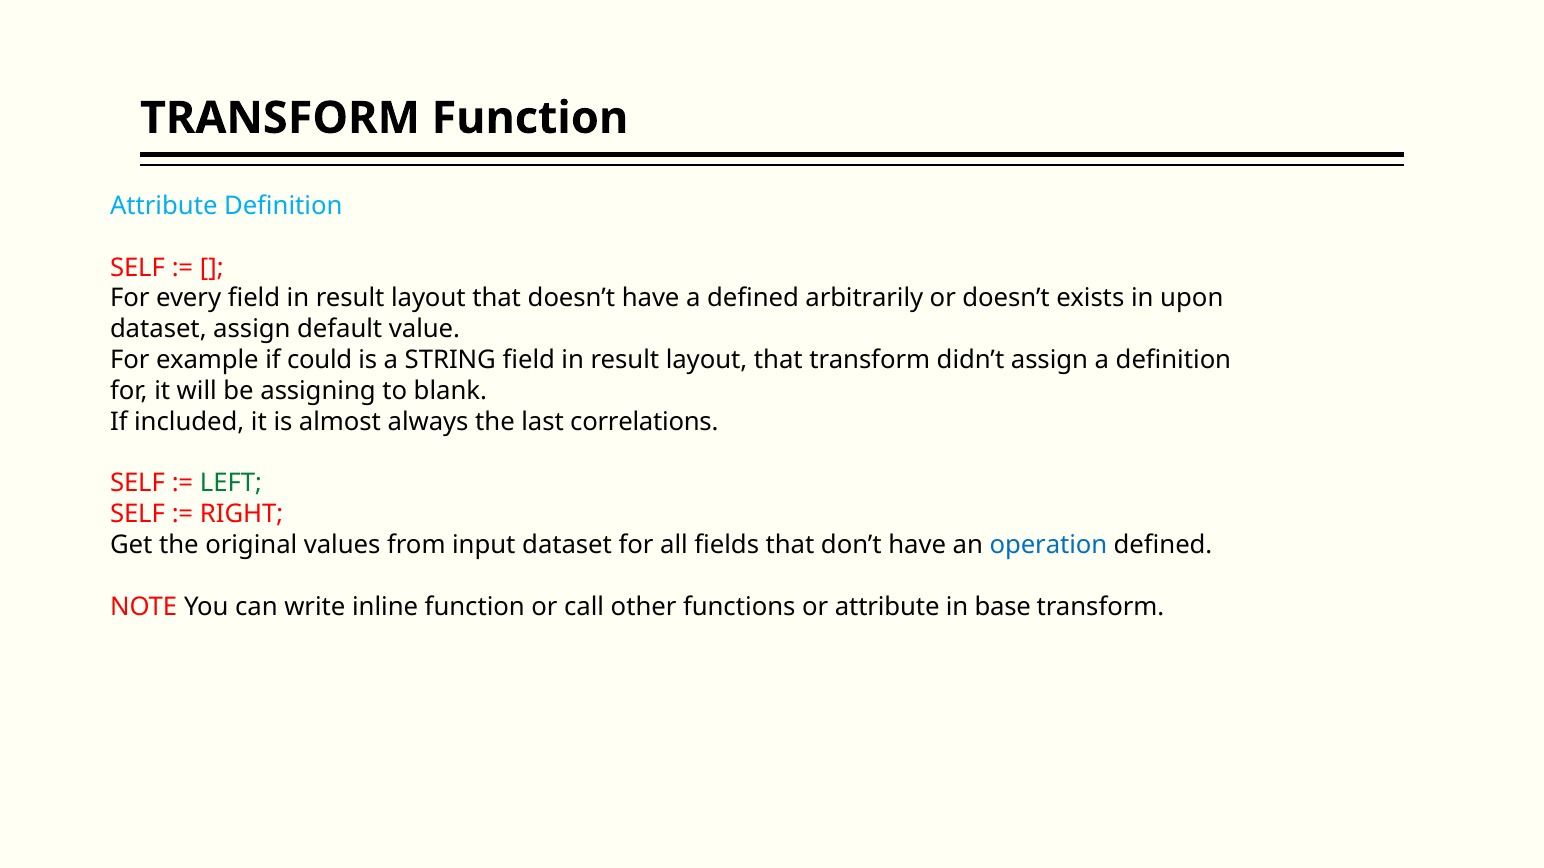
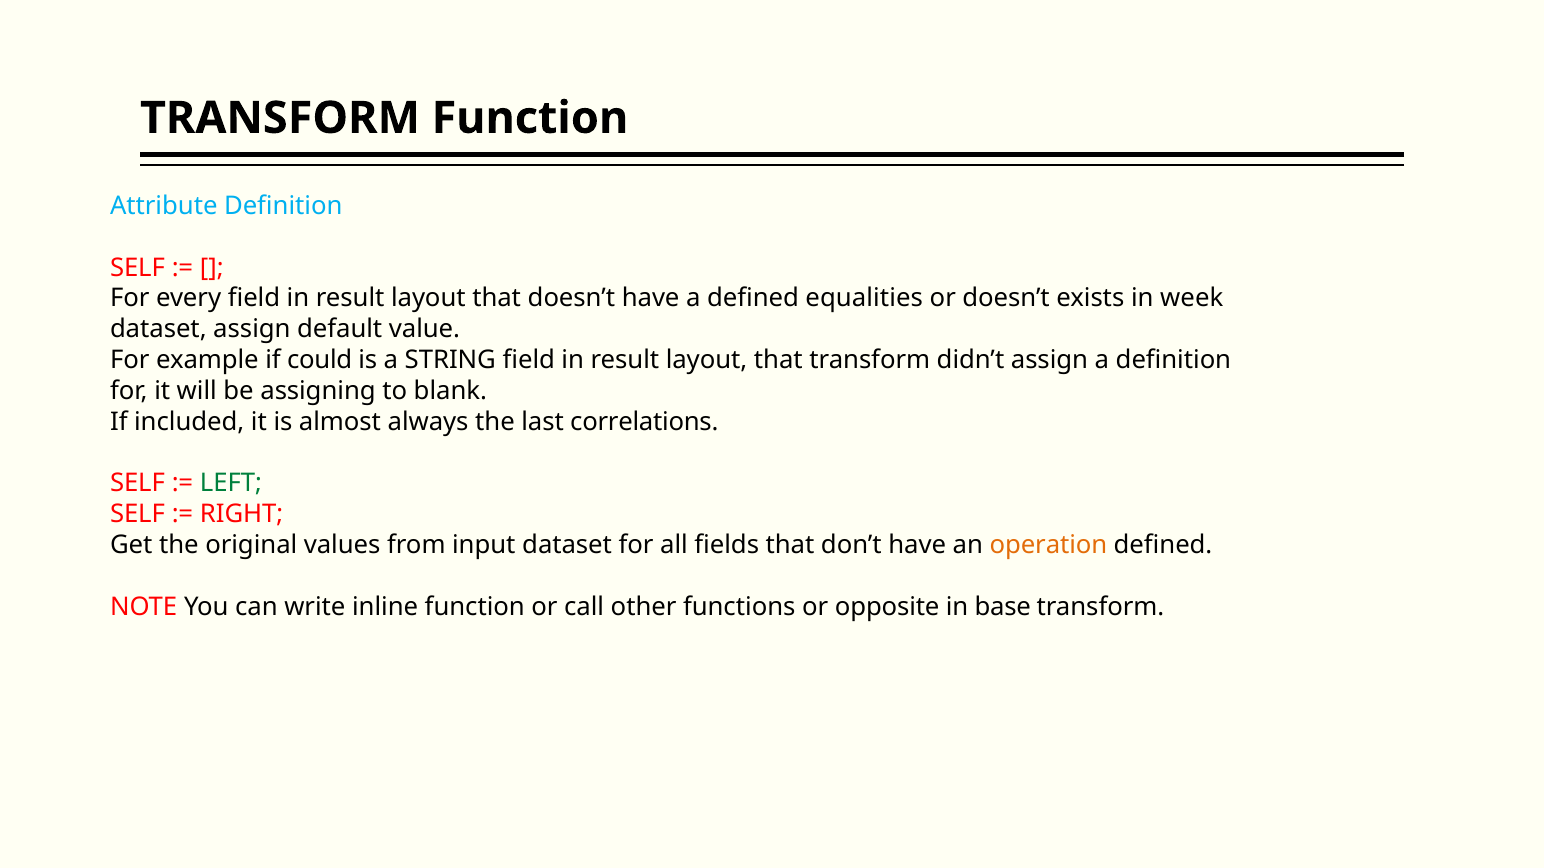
arbitrarily: arbitrarily -> equalities (864, 299)
upon: upon -> week (1192, 299)
operation colour: blue -> orange (1048, 545)
or attribute: attribute -> opposite (887, 607)
